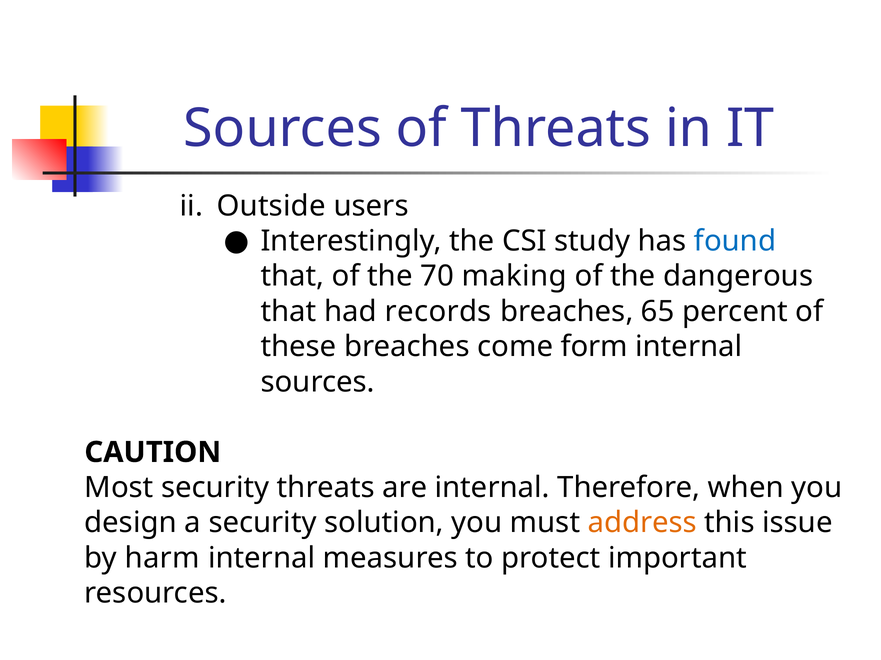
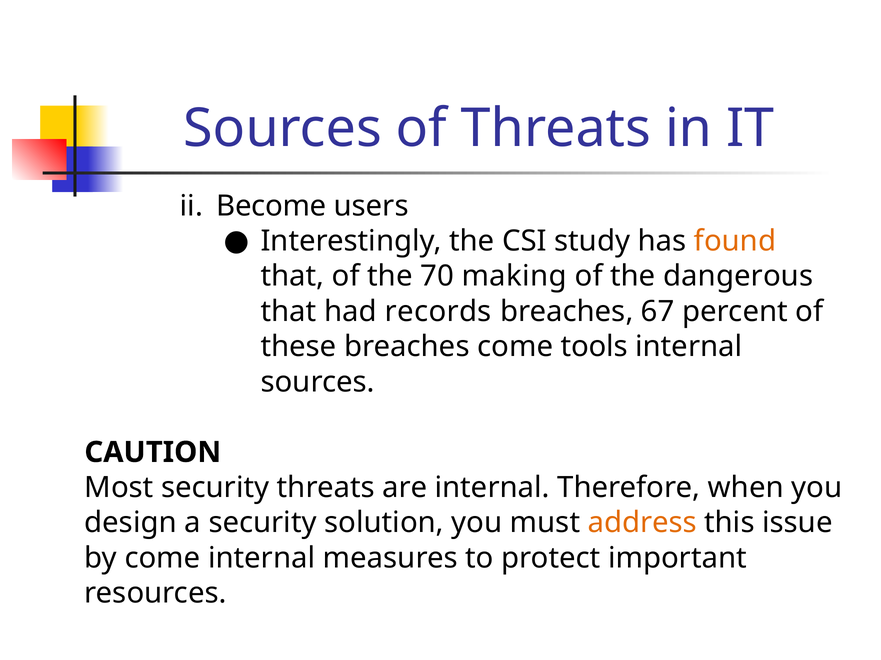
Outside: Outside -> Become (271, 206)
found colour: blue -> orange (735, 241)
65: 65 -> 67 (658, 312)
form: form -> tools (594, 347)
by harm: harm -> come (162, 558)
